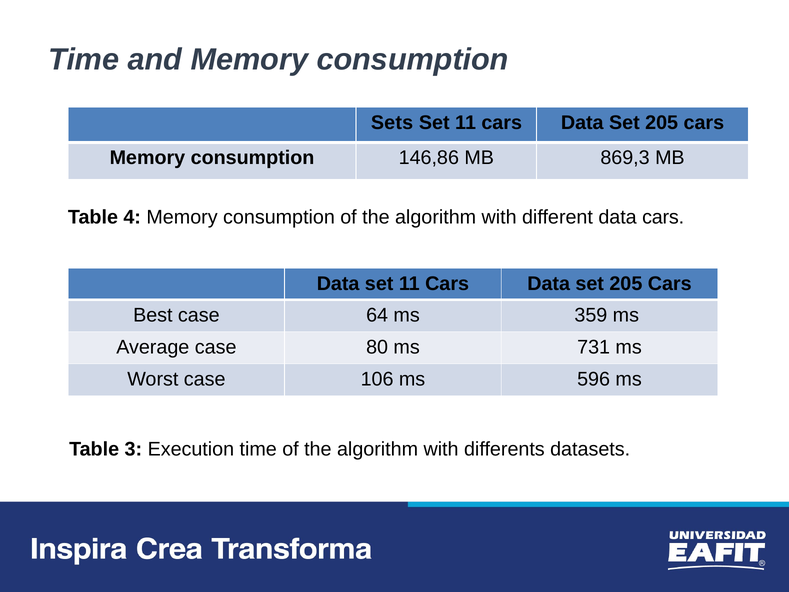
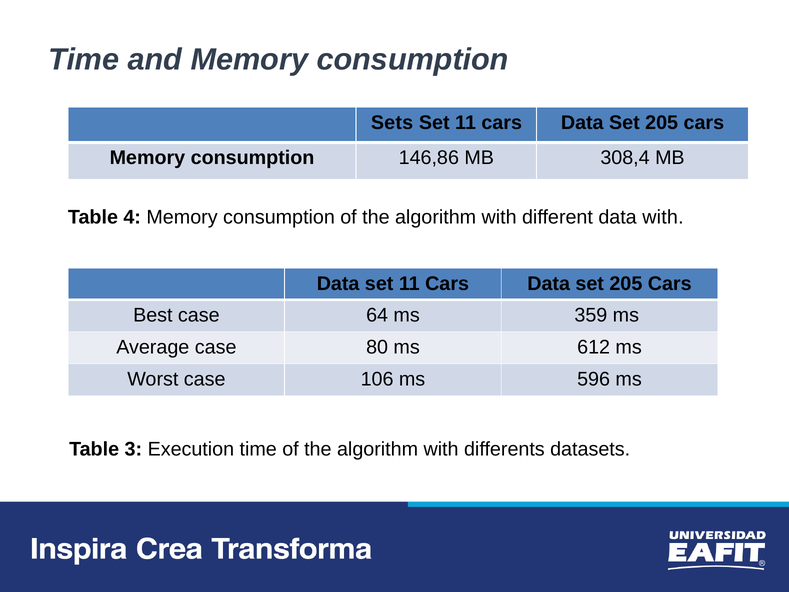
869,3: 869,3 -> 308,4 (625, 158)
data cars: cars -> with (663, 217)
731: 731 -> 612 (594, 347)
